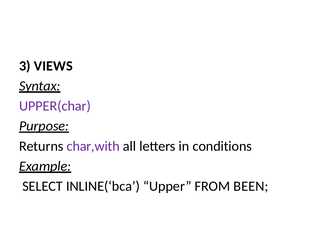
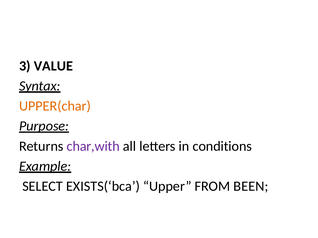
VIEWS: VIEWS -> VALUE (53, 66)
UPPER(char colour: purple -> orange (55, 106)
INLINE(‘bca: INLINE(‘bca -> EXISTS(‘bca (103, 187)
